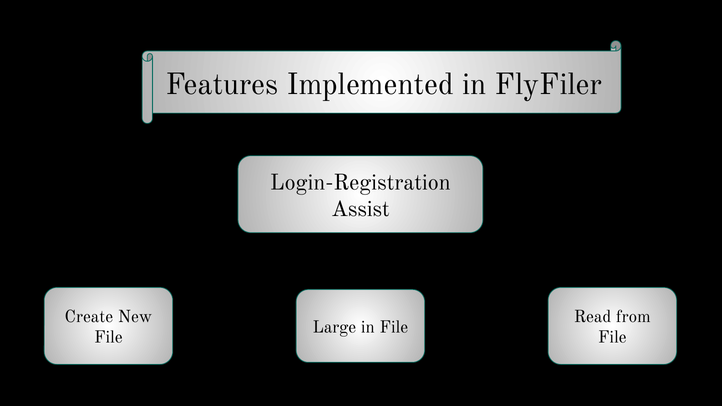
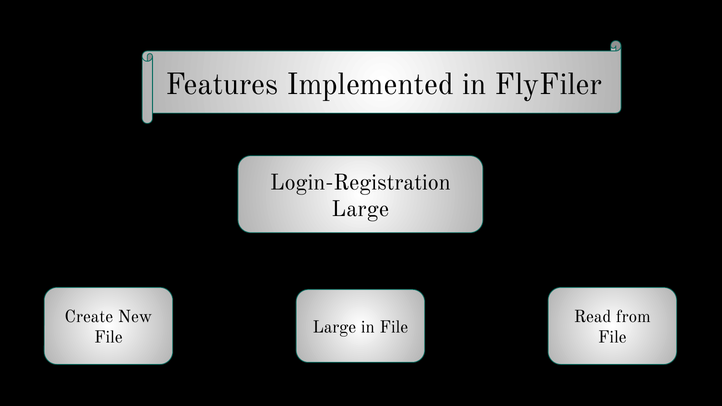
Assist: Assist -> Large (360, 209)
